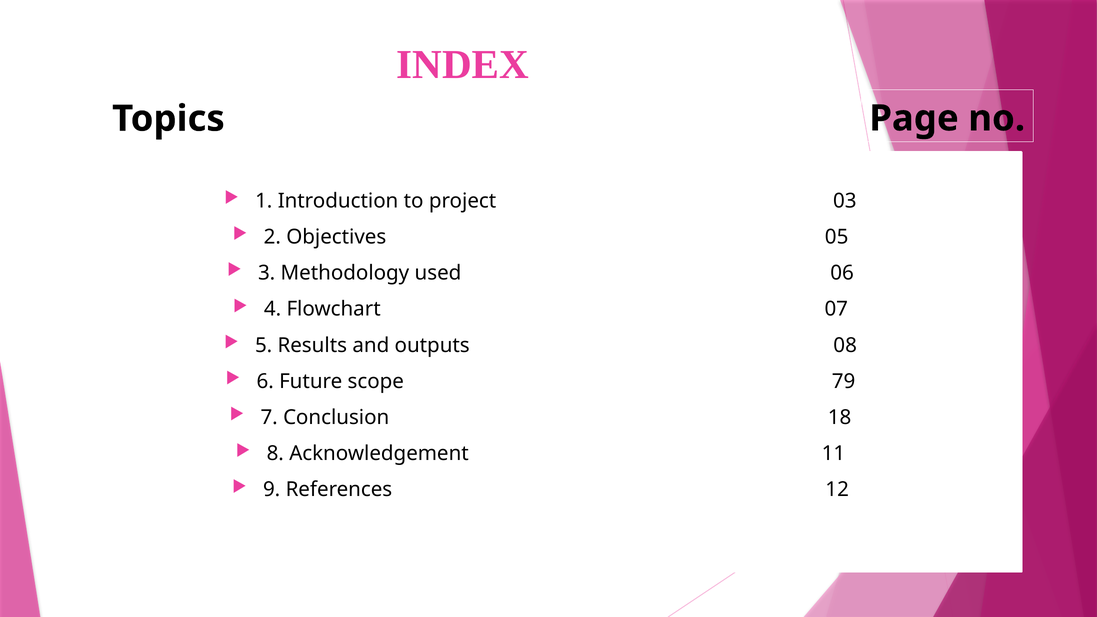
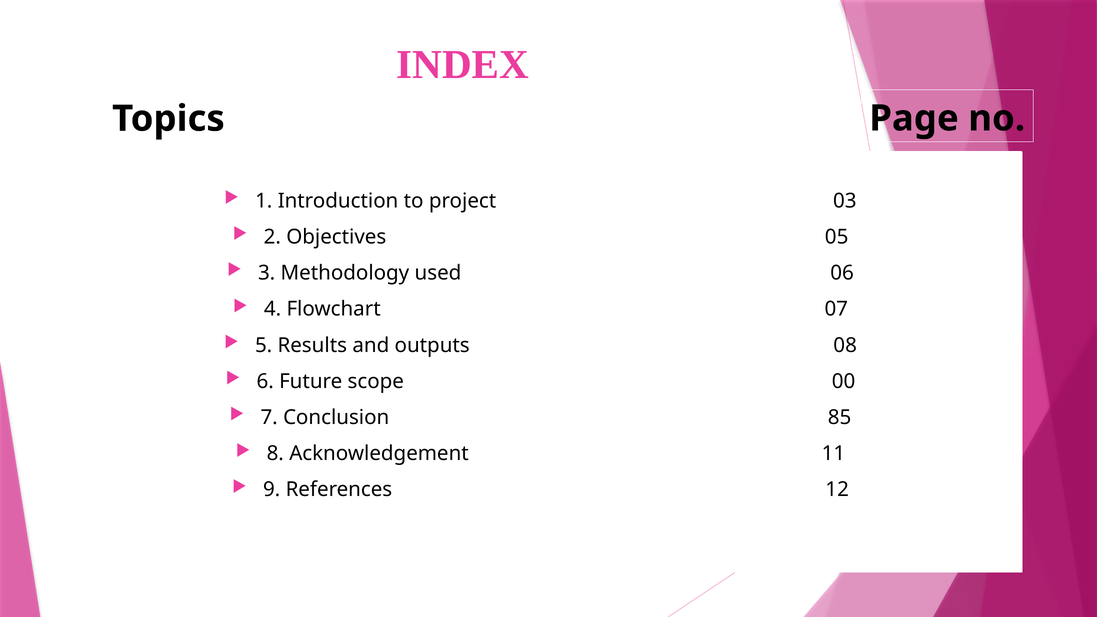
79: 79 -> 00 (844, 381)
18: 18 -> 85 (840, 418)
